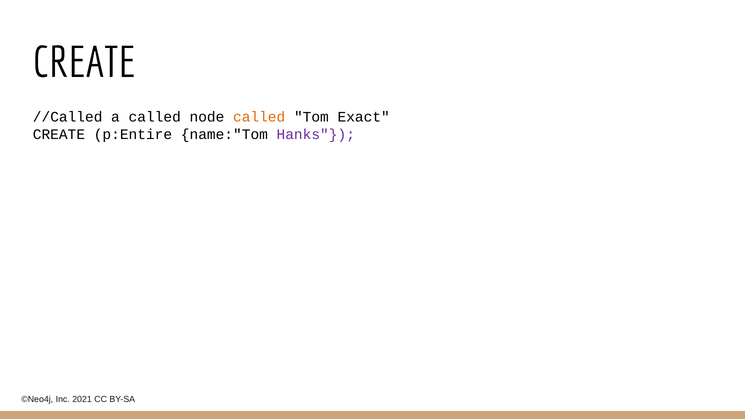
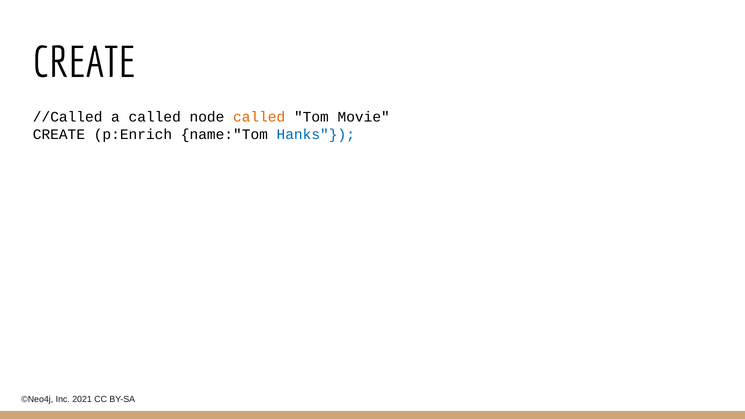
Exact: Exact -> Movie (364, 117)
p:Entire: p:Entire -> p:Enrich (133, 134)
Hanks colour: purple -> blue (316, 134)
